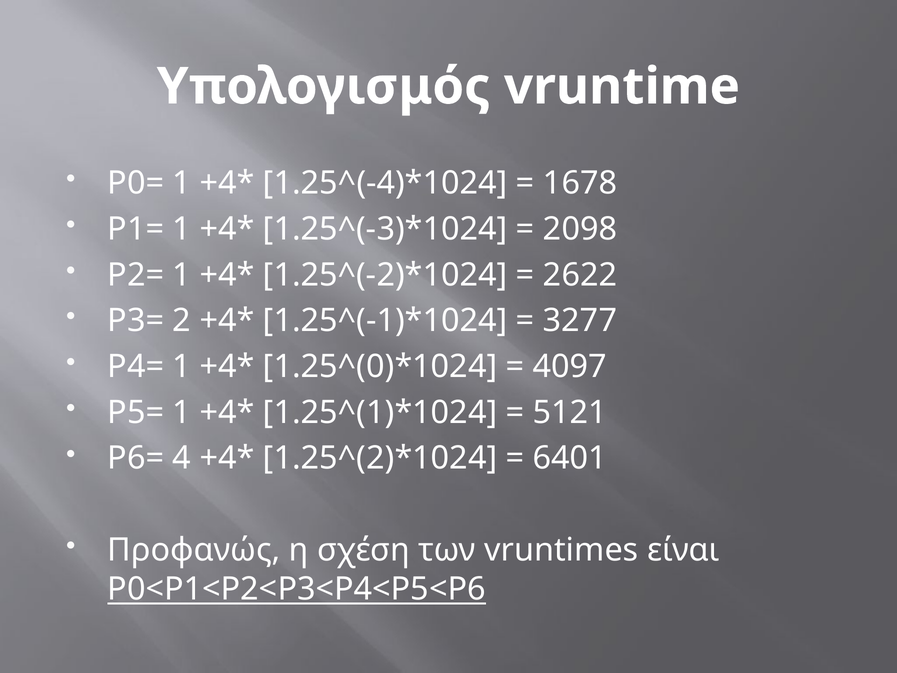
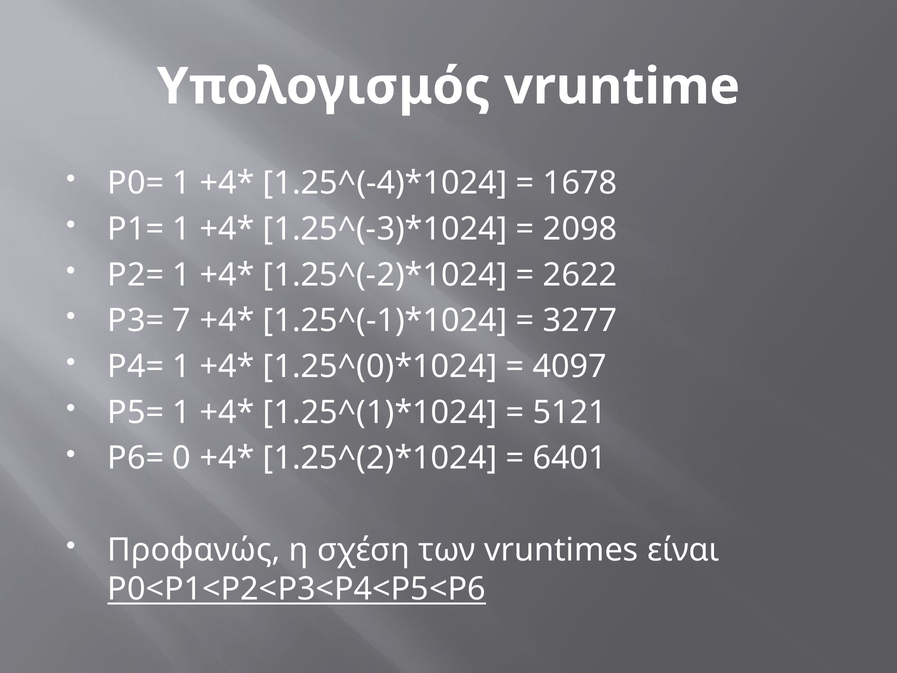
2: 2 -> 7 (182, 321)
4: 4 -> 0 (182, 458)
